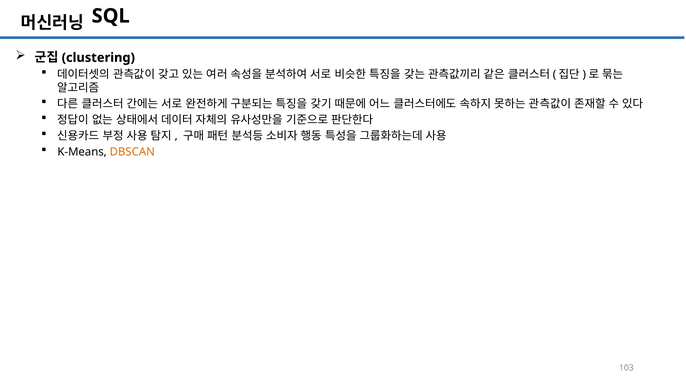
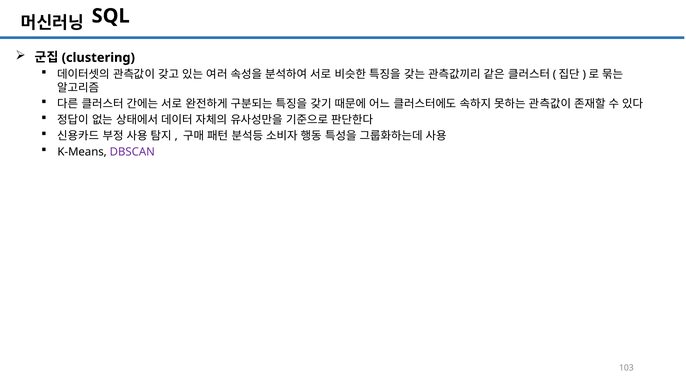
DBSCAN colour: orange -> purple (132, 152)
